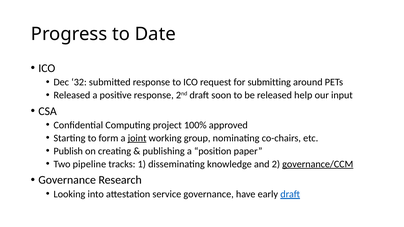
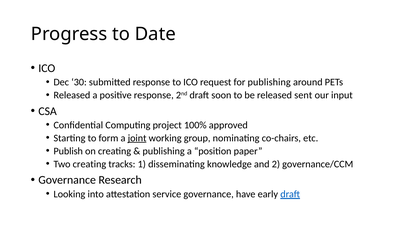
32: 32 -> 30 (79, 82)
for submitting: submitting -> publishing (269, 82)
help: help -> sent (303, 95)
Two pipeline: pipeline -> creating (89, 164)
governance/CCM underline: present -> none (318, 164)
